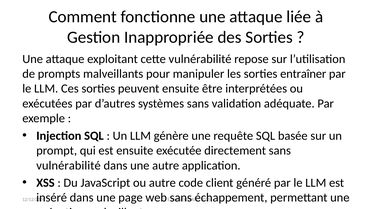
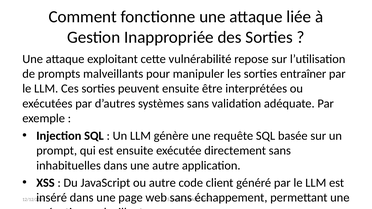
vulnérabilité: vulnérabilité -> inhabituelles (69, 166)
